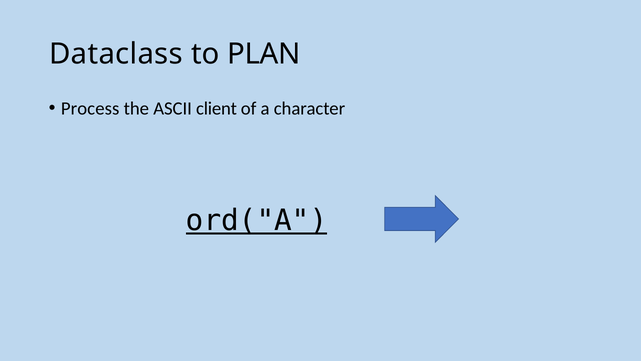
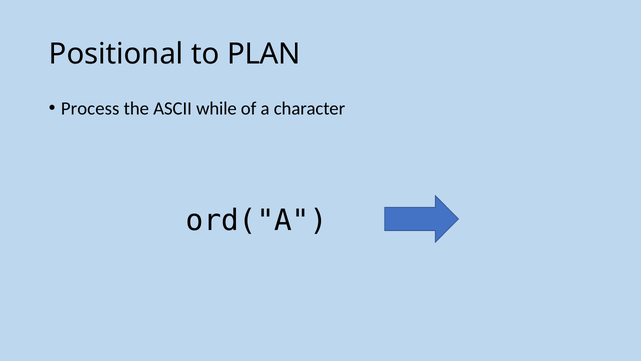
Dataclass: Dataclass -> Positional (116, 54)
client: client -> while (216, 108)
ord("A underline: present -> none (257, 220)
